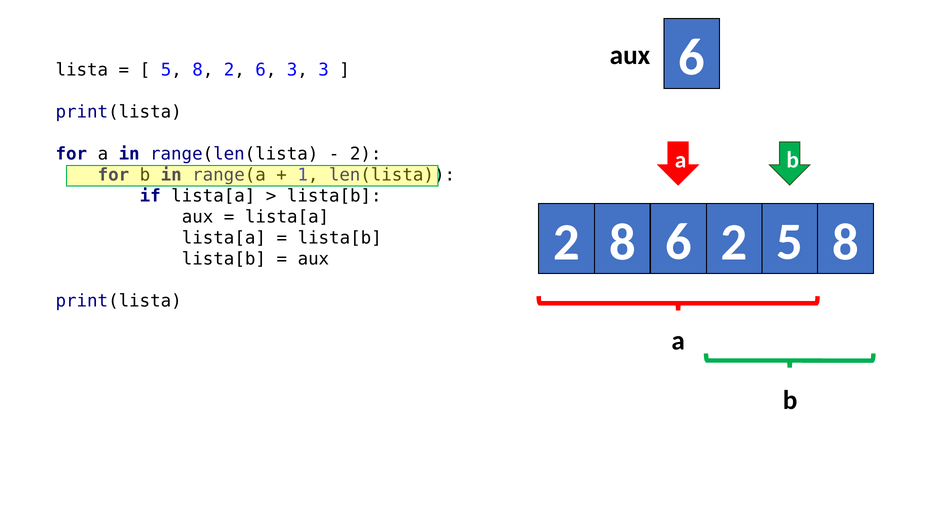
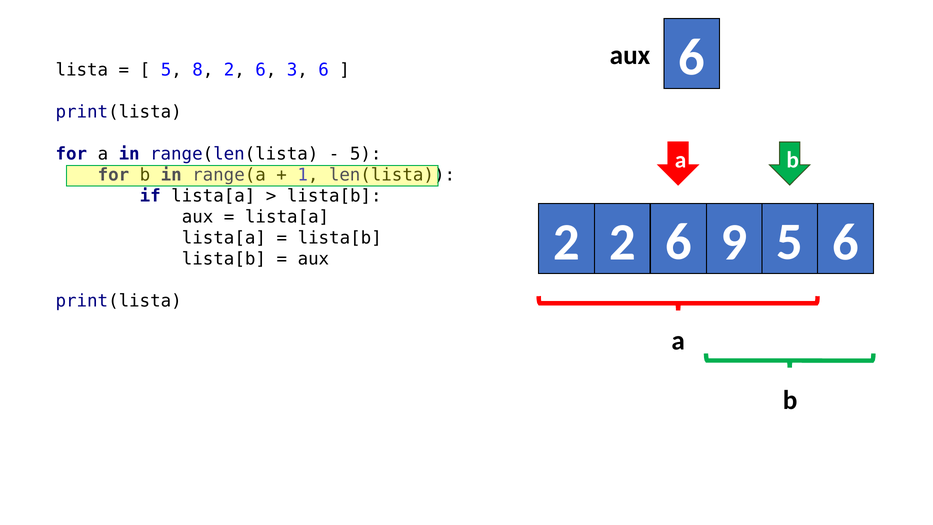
3 3: 3 -> 6 (324, 70)
2: 2 -> 5 (366, 154)
2 8: 8 -> 2 (622, 242)
2: 2 -> 9 (734, 242)
8: 8 -> 6 (845, 242)
